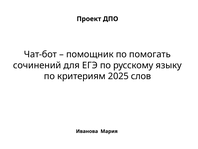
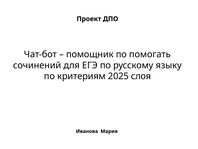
слов: слов -> слоя (141, 76)
